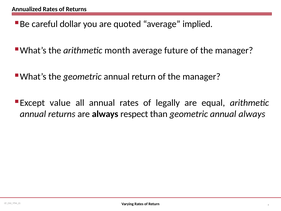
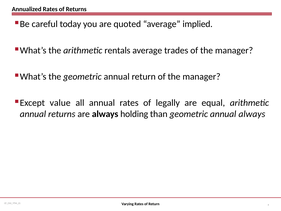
dollar: dollar -> today (70, 24)
month: month -> rentals (117, 50)
future: future -> trades (176, 50)
respect: respect -> holding (134, 114)
